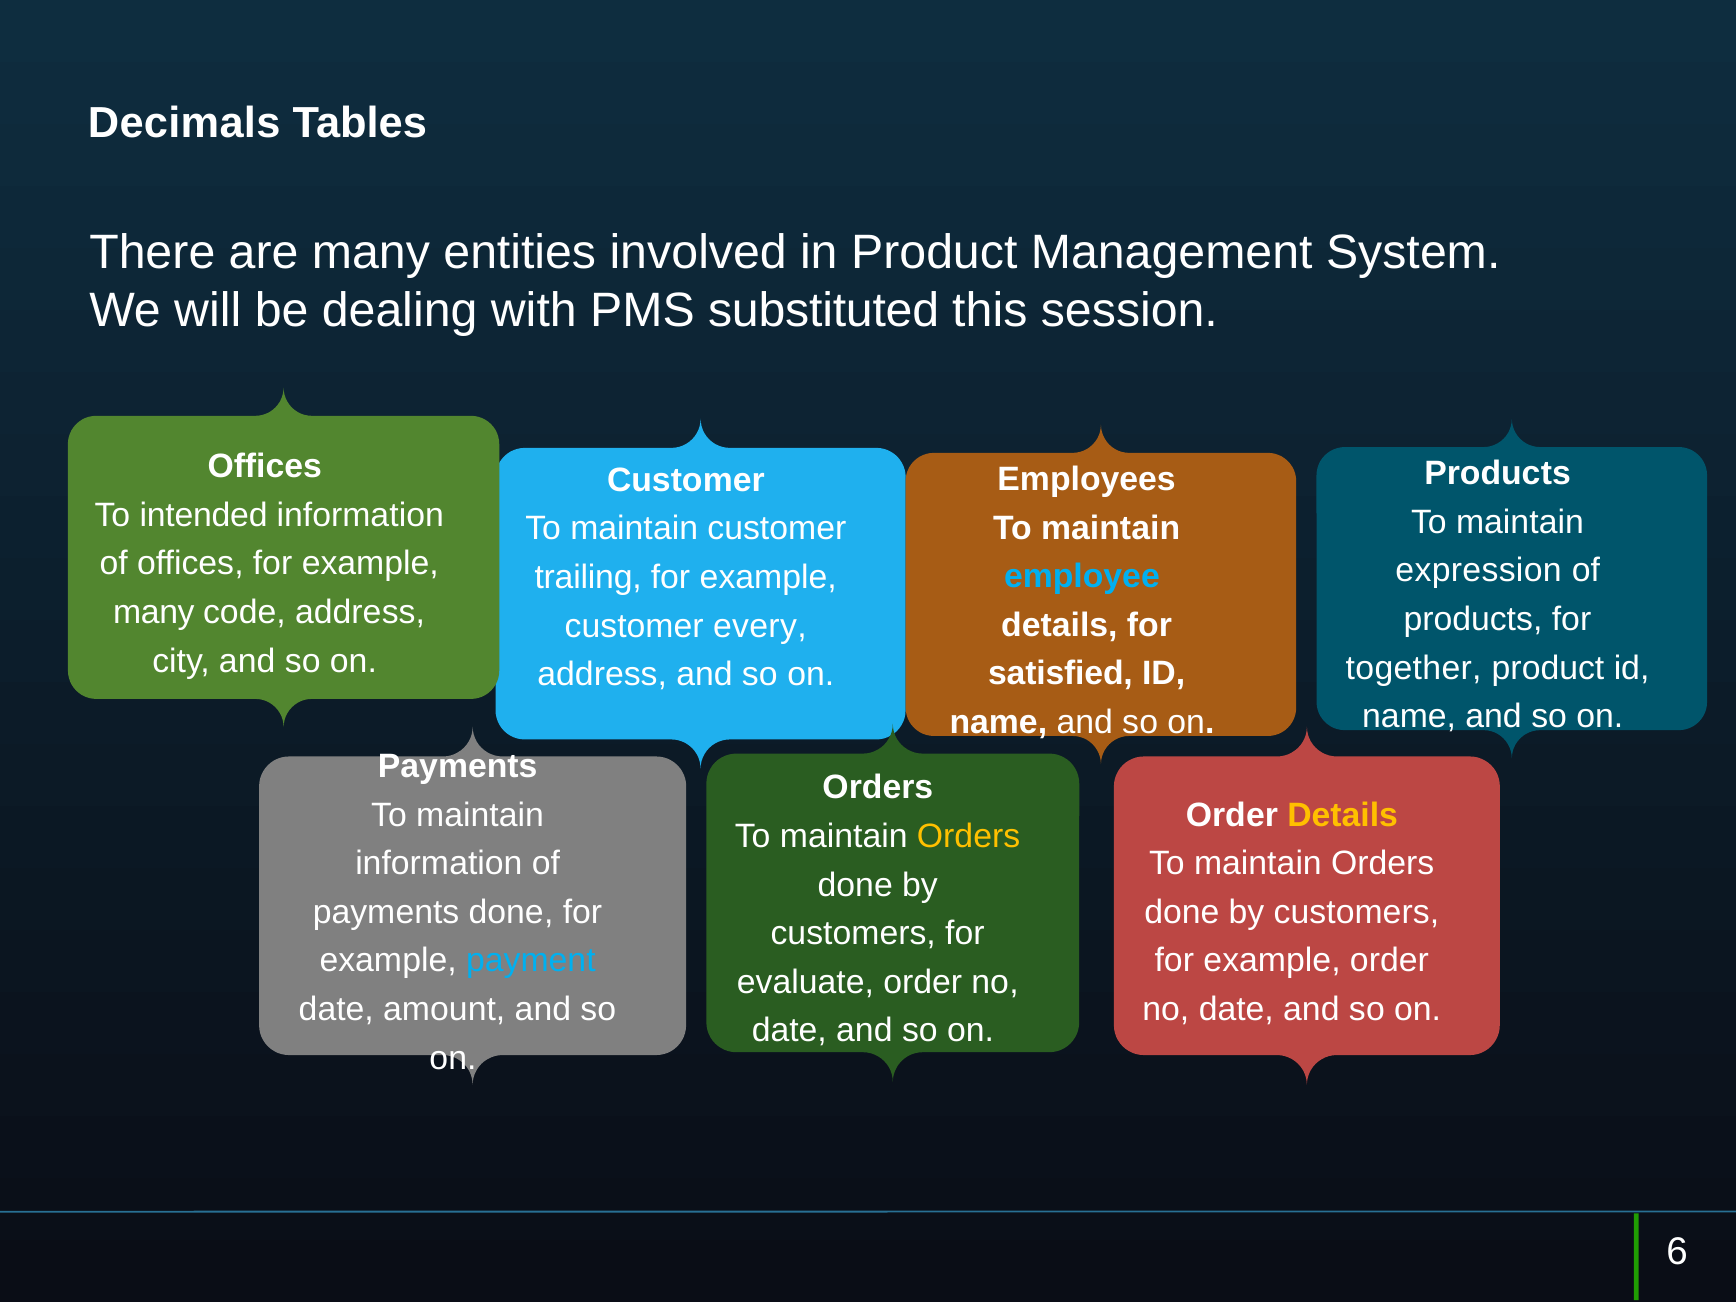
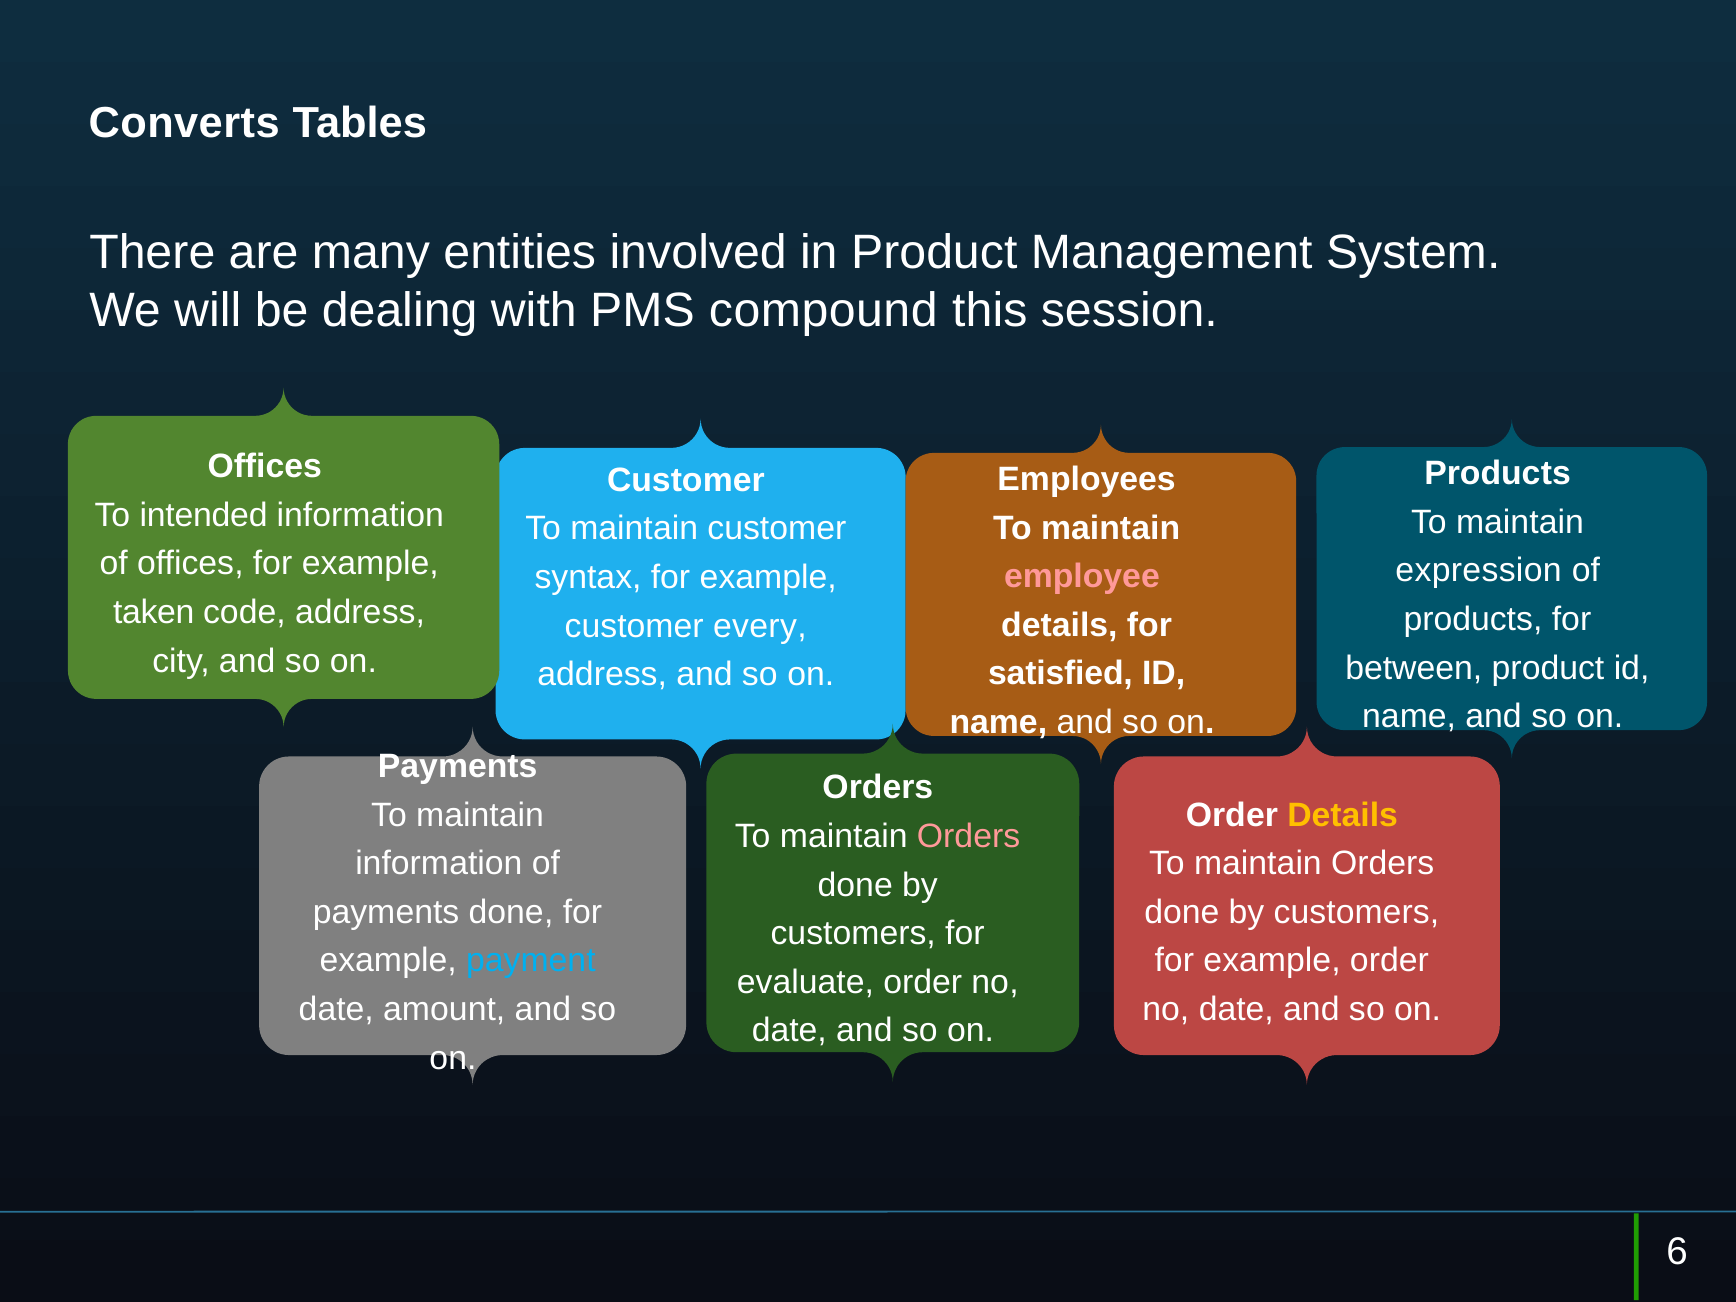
Decimals: Decimals -> Converts (184, 123)
substituted: substituted -> compound (823, 310)
employee colour: light blue -> pink (1082, 577)
trailing: trailing -> syntax (588, 577)
many: many -> taken (154, 612)
together: together -> between (1414, 668)
Orders colour: yellow -> pink (969, 836)
